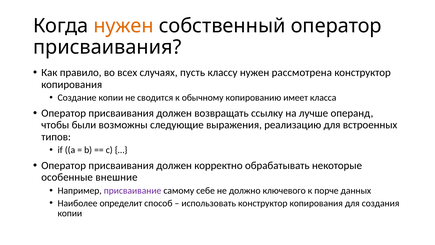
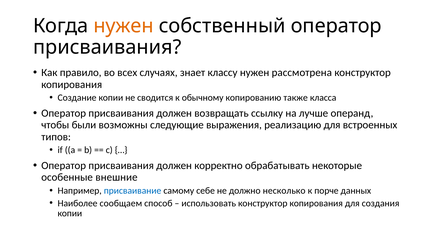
пусть: пусть -> знает (193, 73)
имеет: имеет -> также (296, 98)
присваивание colour: purple -> blue (133, 190)
ключевого: ключевого -> несколько (284, 190)
определит: определит -> сообщаем (121, 203)
